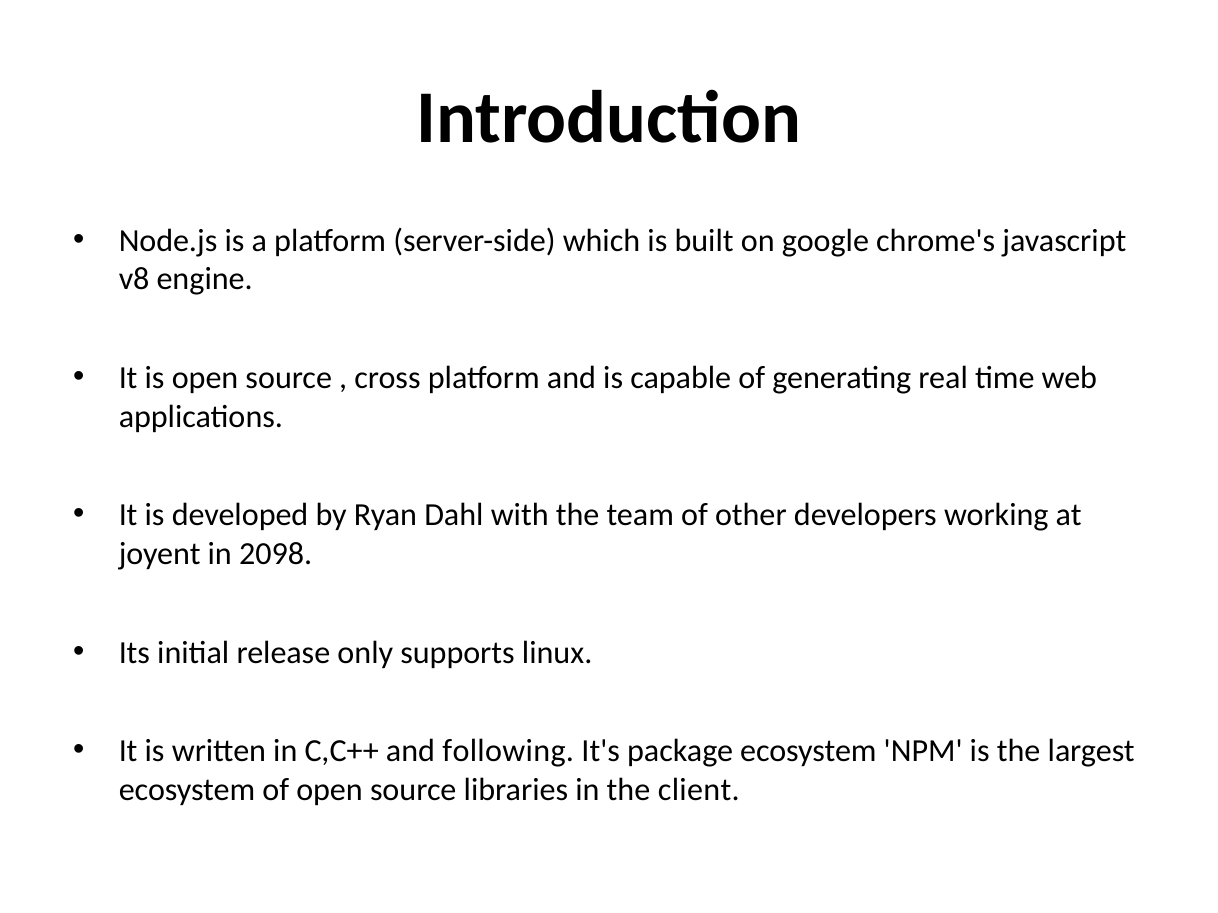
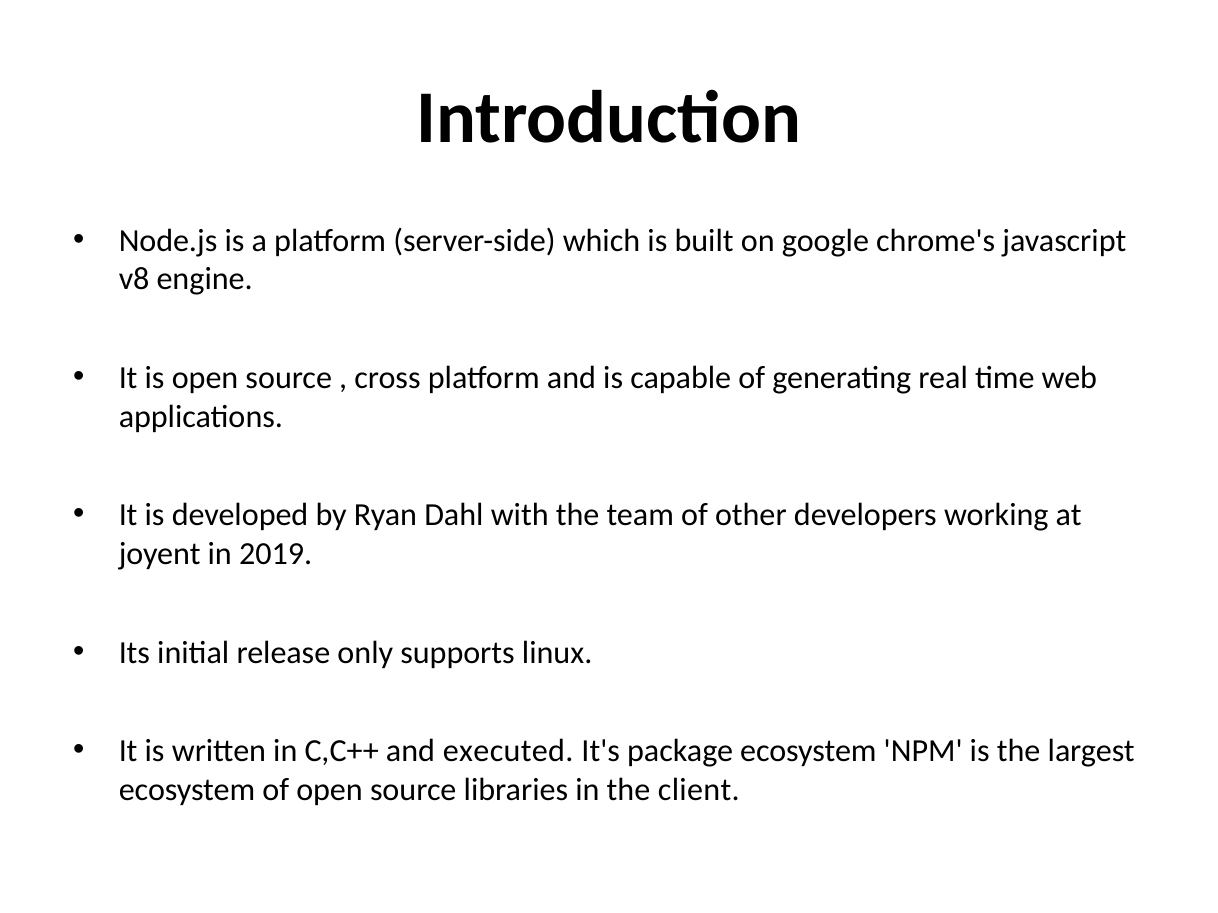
2098: 2098 -> 2019 (276, 554)
following: following -> executed (508, 752)
